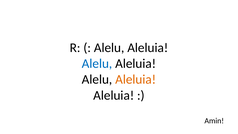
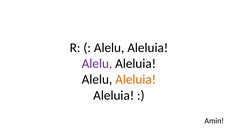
Alelu colour: blue -> purple (97, 64)
